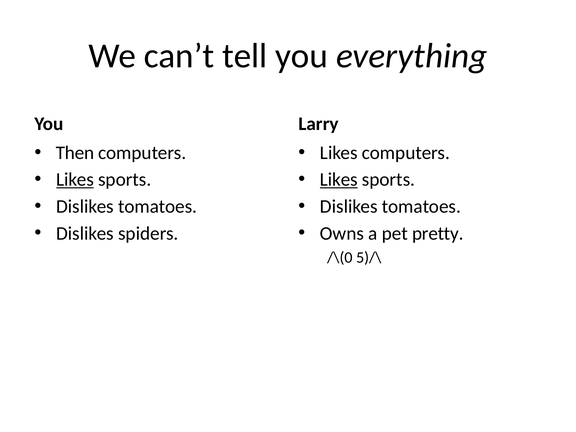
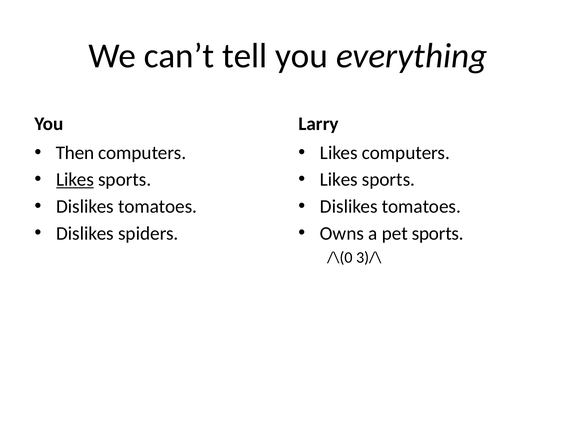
Likes underline: present -> none (339, 180)
pet pretty: pretty -> sports (438, 233)
5)/\: 5)/\ -> 3)/\ (369, 257)
